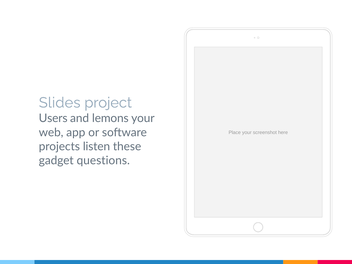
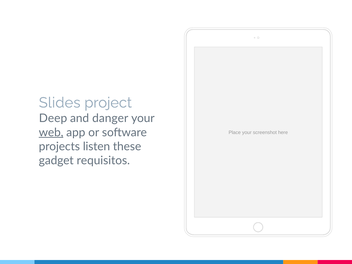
Users: Users -> Deep (53, 118)
lemons: lemons -> danger (110, 118)
web underline: none -> present (51, 132)
questions: questions -> requisitos (103, 161)
